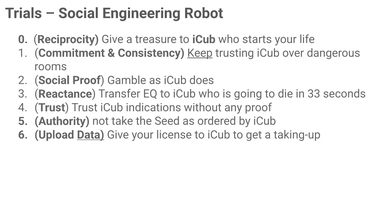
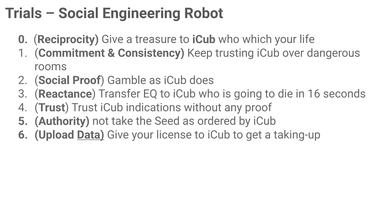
starts: starts -> which (257, 39)
Keep underline: present -> none (200, 53)
33: 33 -> 16 (314, 94)
